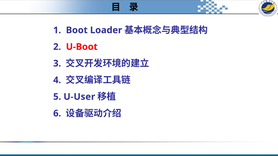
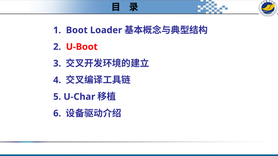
U-User: U-User -> U-Char (79, 97)
